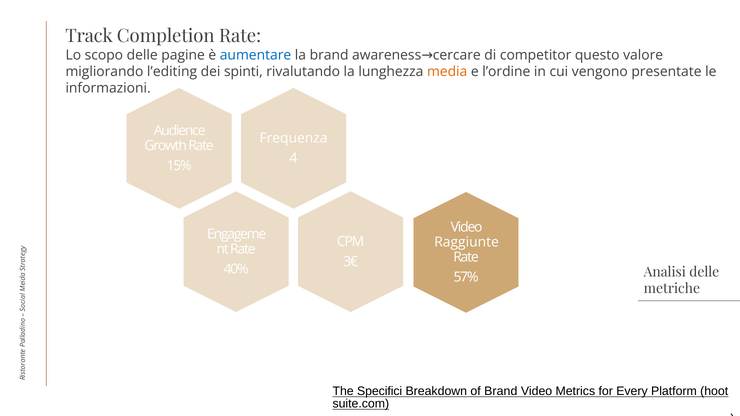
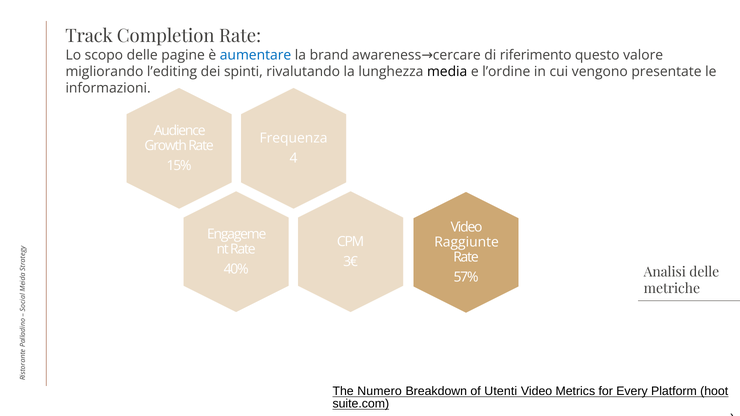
competitor: competitor -> riferimento (536, 55)
media colour: orange -> black (447, 72)
Specifici: Specifici -> Numero (380, 392)
of Brand: Brand -> Utenti (501, 392)
